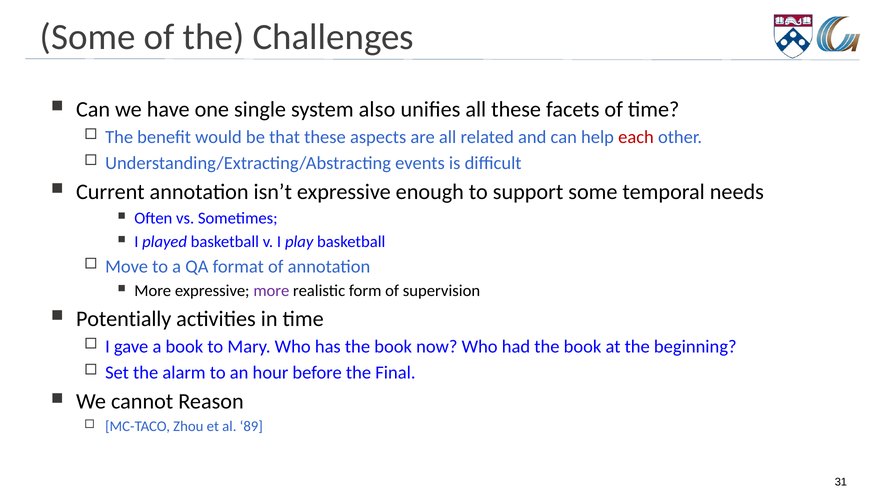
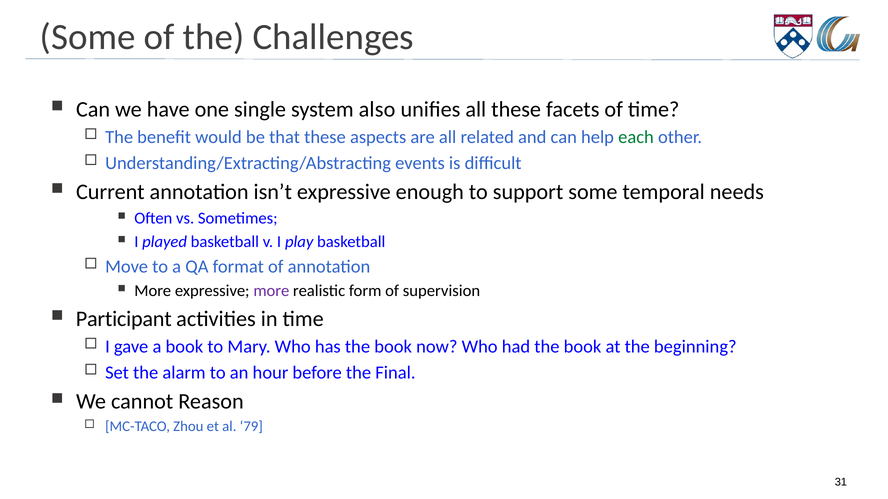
each colour: red -> green (636, 137)
Potentially: Potentially -> Participant (124, 319)
89: 89 -> 79 (251, 427)
